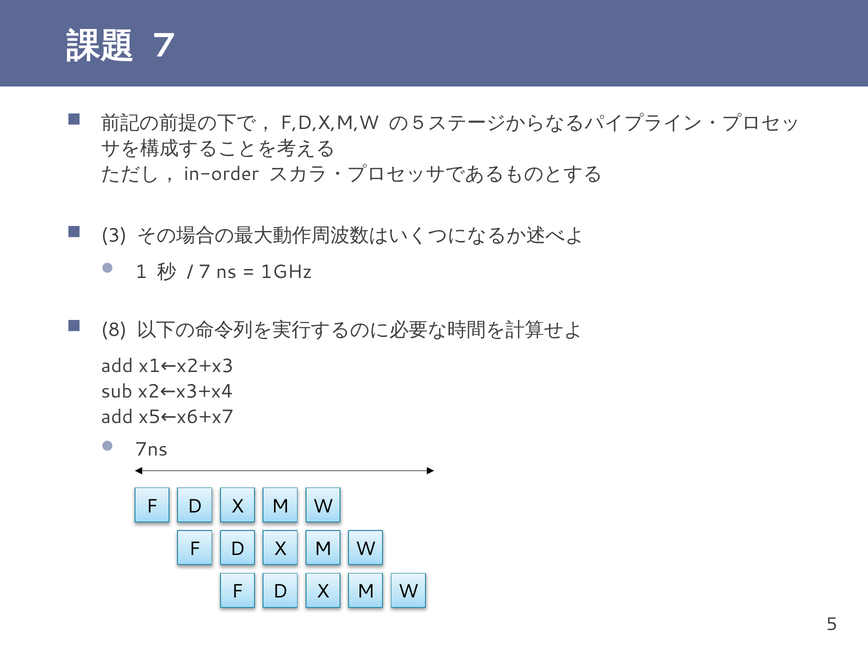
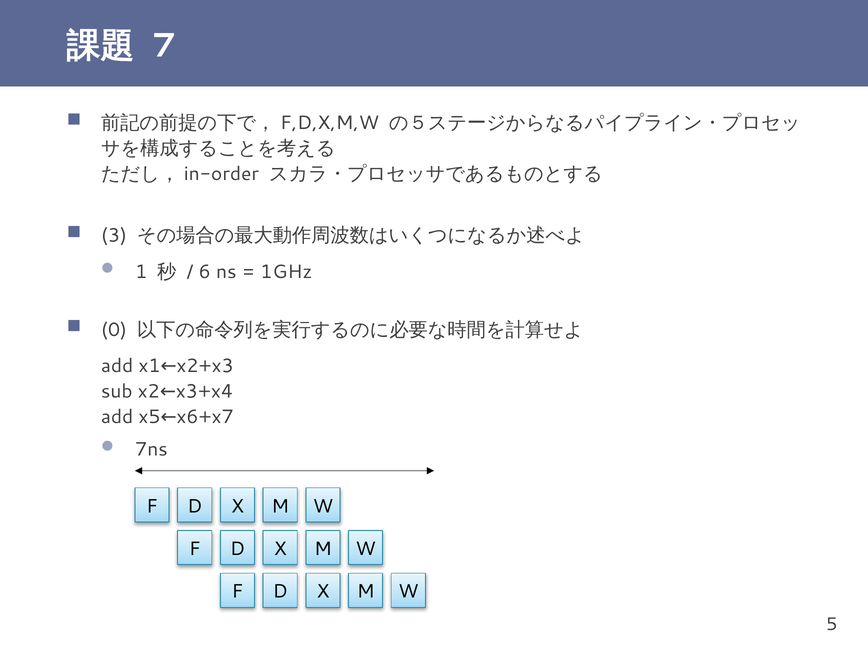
7: 7 -> 6 (205, 272)
8: 8 -> 0 (114, 330)
